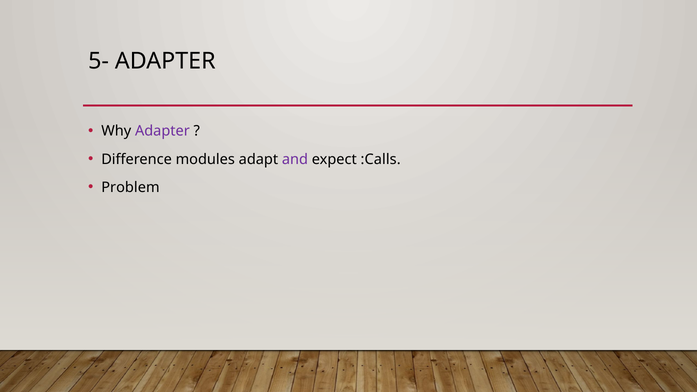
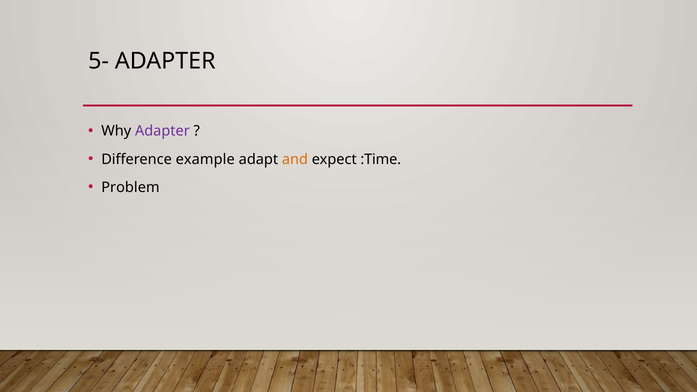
modules: modules -> example (205, 159)
and colour: purple -> orange (295, 159)
:Calls: :Calls -> :Time (381, 159)
